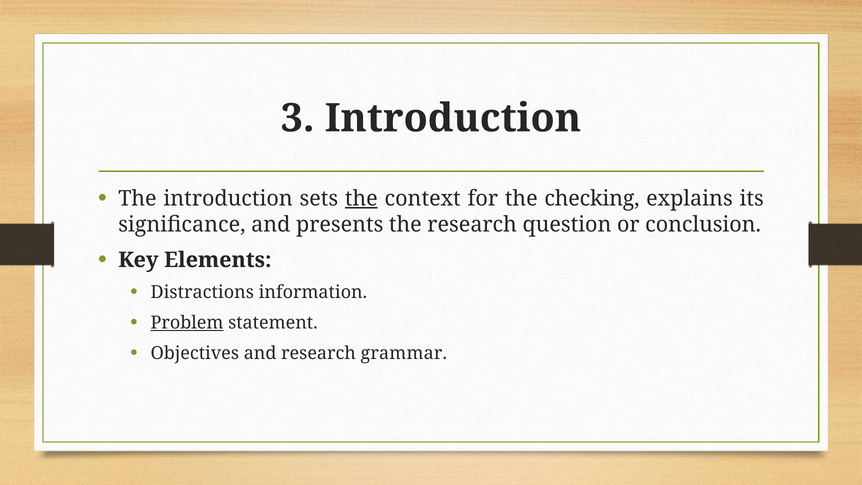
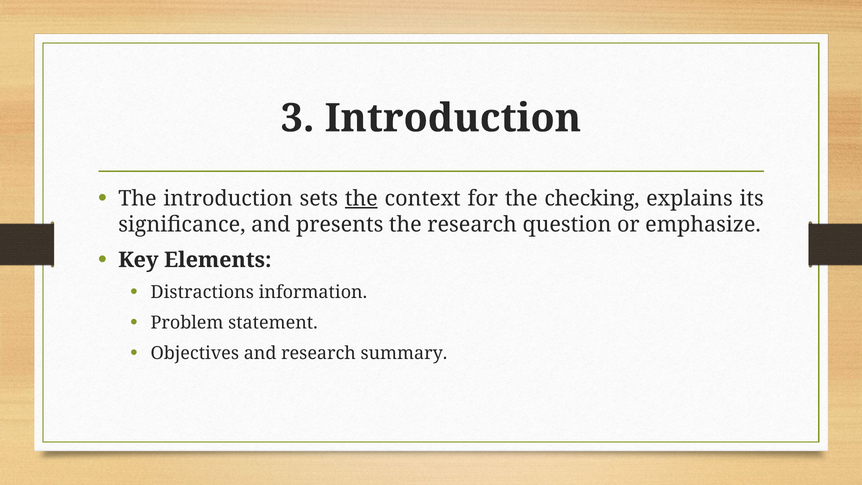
conclusion: conclusion -> emphasize (703, 224)
Problem underline: present -> none (187, 323)
grammar: grammar -> summary (404, 353)
